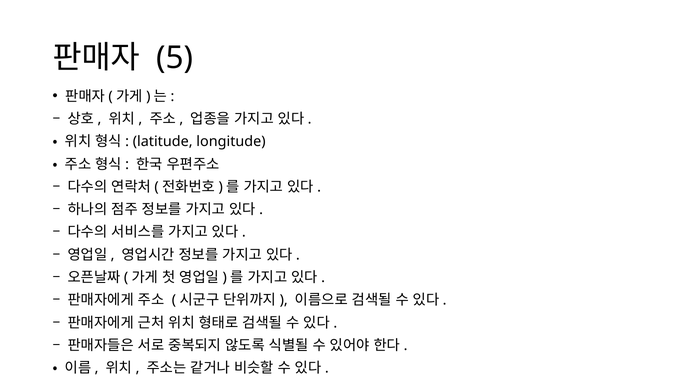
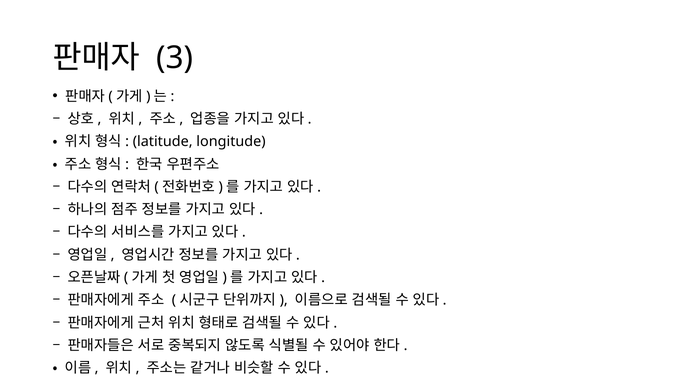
5: 5 -> 3 (175, 58)
